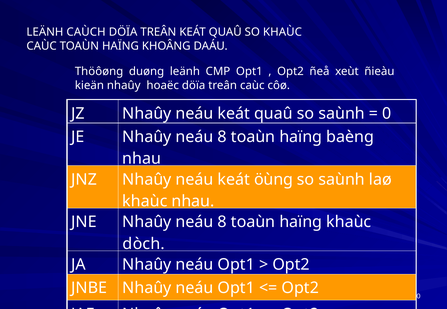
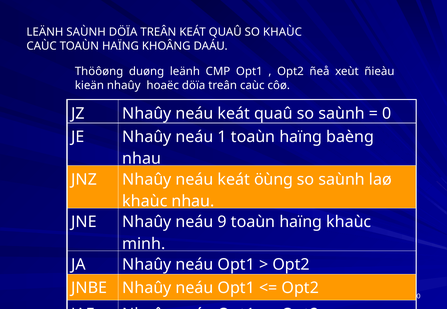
LEÄNH CAÙCH: CAÙCH -> SAÙNH (86, 32)
JE Nhaûy neáu 8: 8 -> 1 (222, 137)
JNE Nhaûy neáu 8: 8 -> 9 (222, 222)
dòch: dòch -> minh (144, 244)
